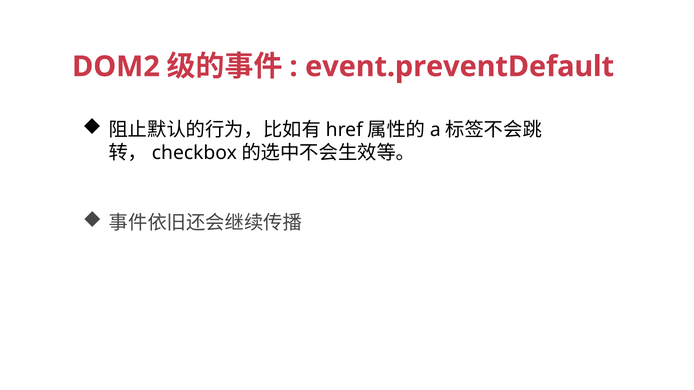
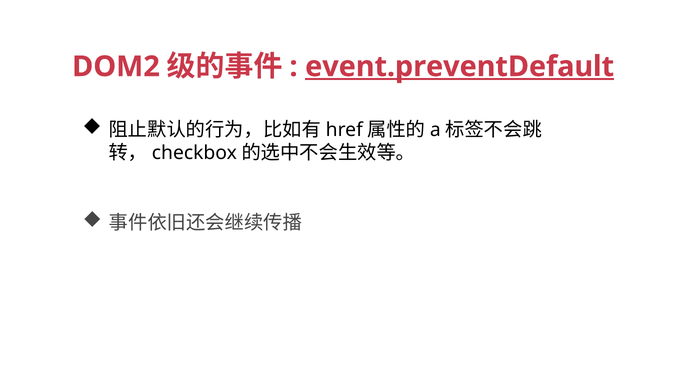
event.preventDefault underline: none -> present (460, 67)
